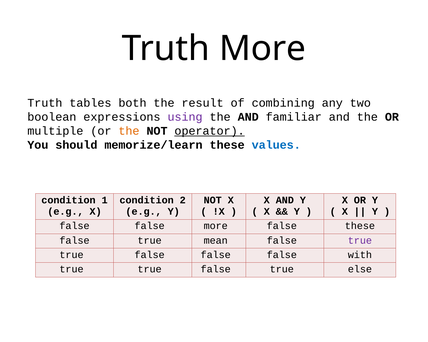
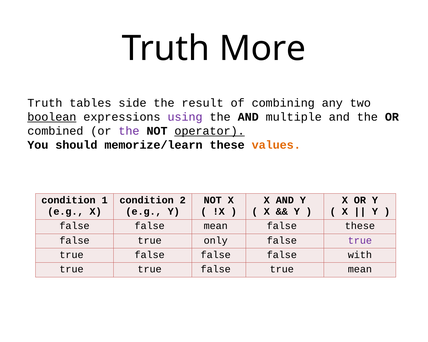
both: both -> side (132, 103)
boolean underline: none -> present (52, 117)
familiar: familiar -> multiple (294, 117)
multiple: multiple -> combined (55, 131)
the colour: orange -> purple (129, 131)
values colour: blue -> orange (276, 145)
false more: more -> mean (216, 226)
mean: mean -> only (216, 240)
true else: else -> mean (360, 269)
